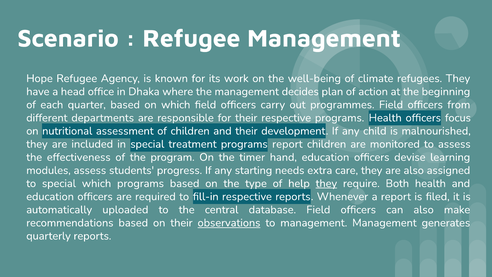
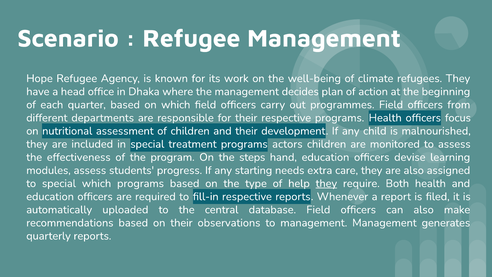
programs report: report -> actors (287, 144)
timer: timer -> steps (252, 157)
observations underline: present -> none (229, 223)
